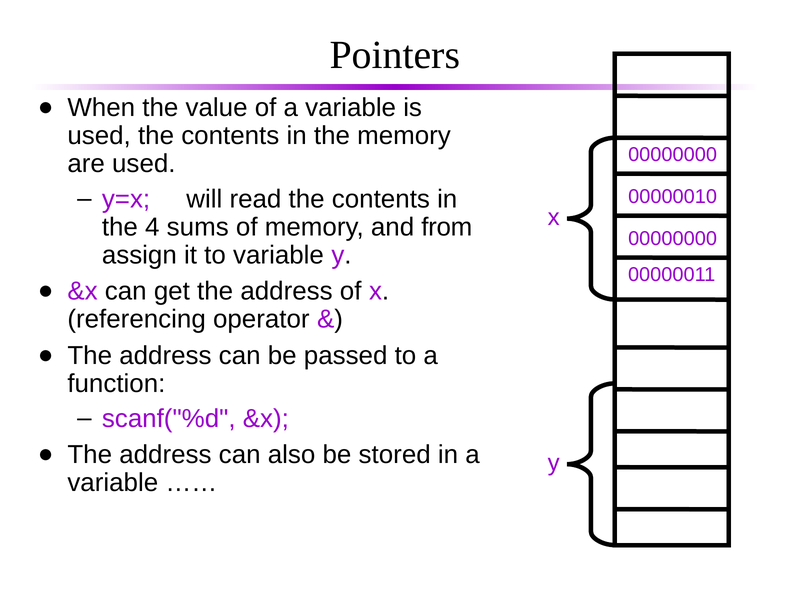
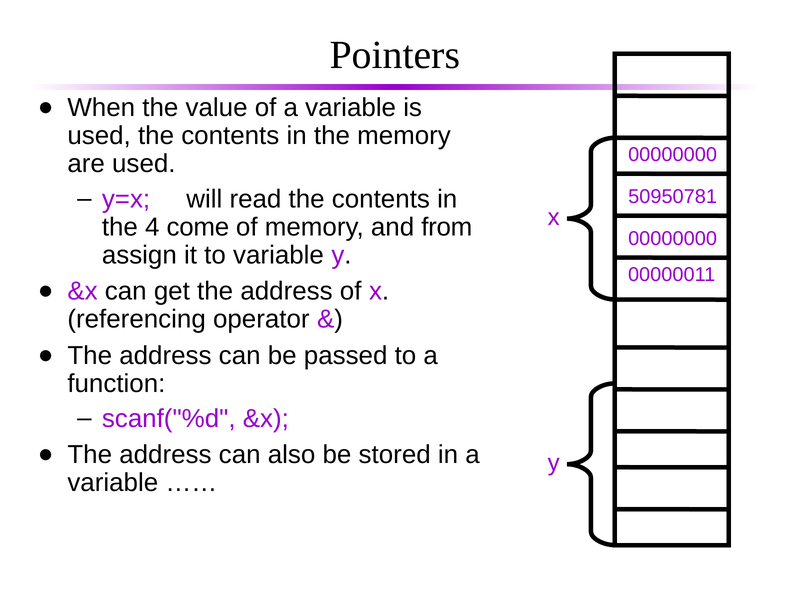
00000010: 00000010 -> 50950781 (673, 197)
sums: sums -> come (198, 227)
